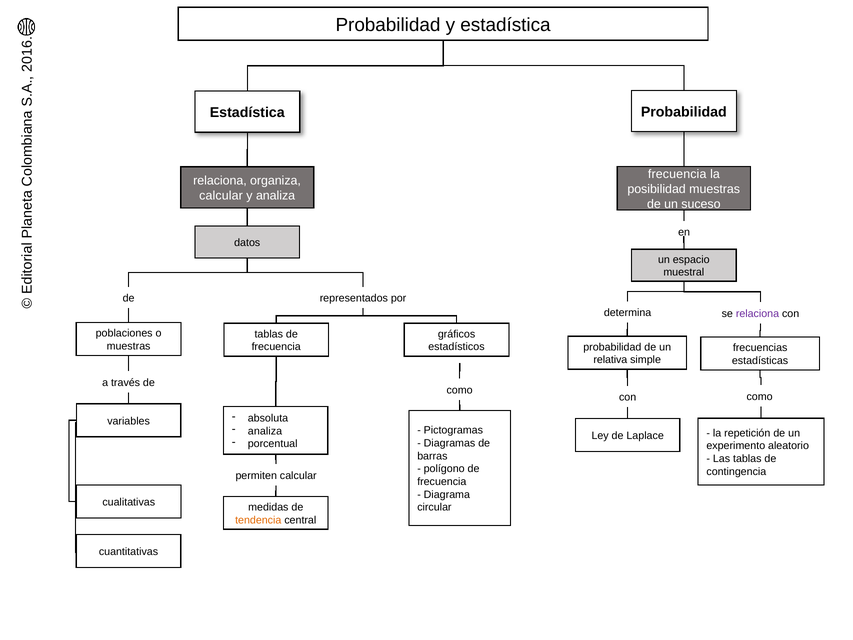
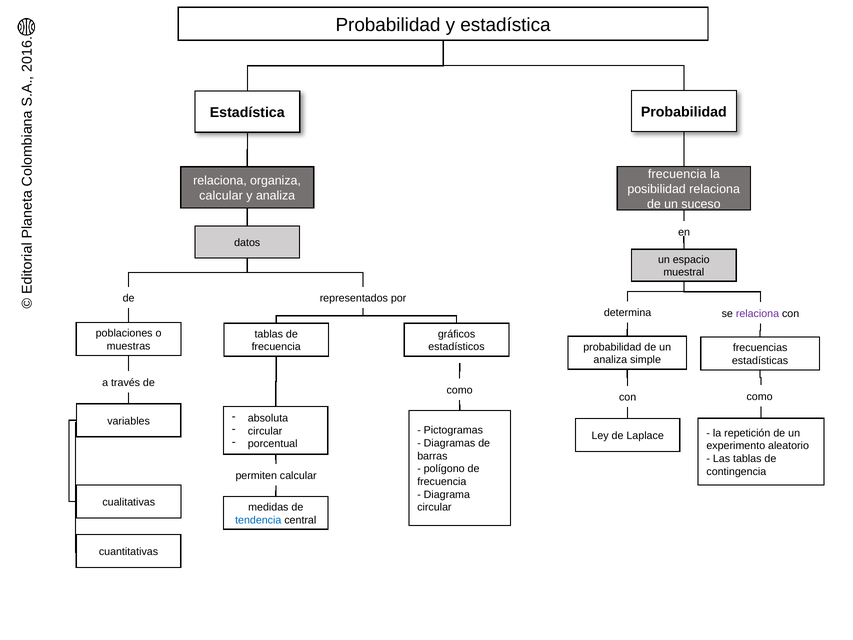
posibilidad muestras: muestras -> relaciona (715, 189)
relativa: relativa -> analiza (610, 360)
analiza: analiza -> circular (265, 431)
tendencia colour: orange -> blue (258, 520)
